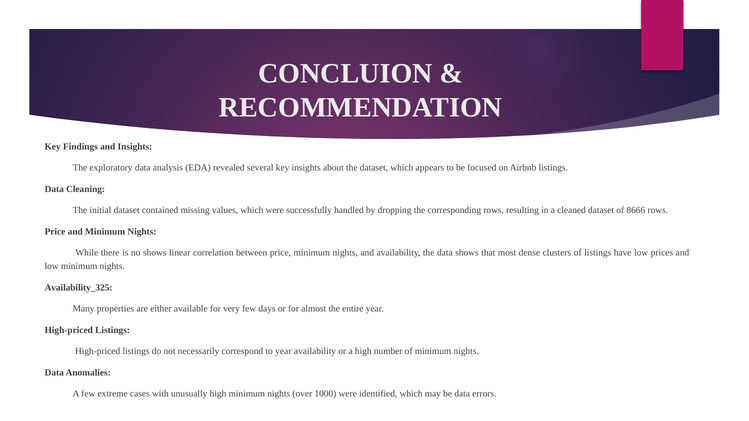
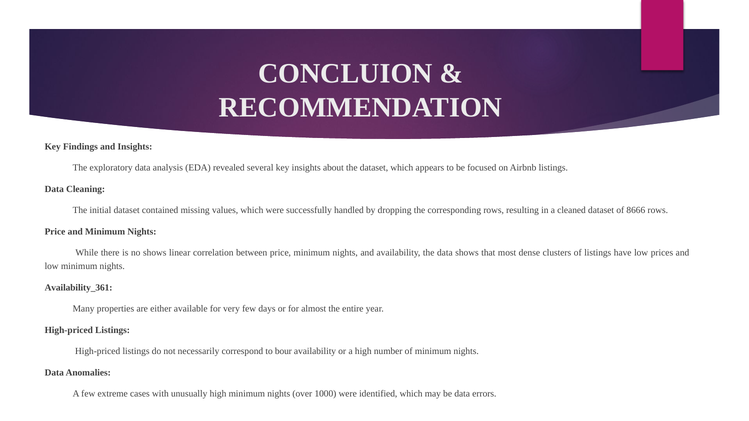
Availability_325: Availability_325 -> Availability_361 (79, 288)
to year: year -> bour (283, 352)
